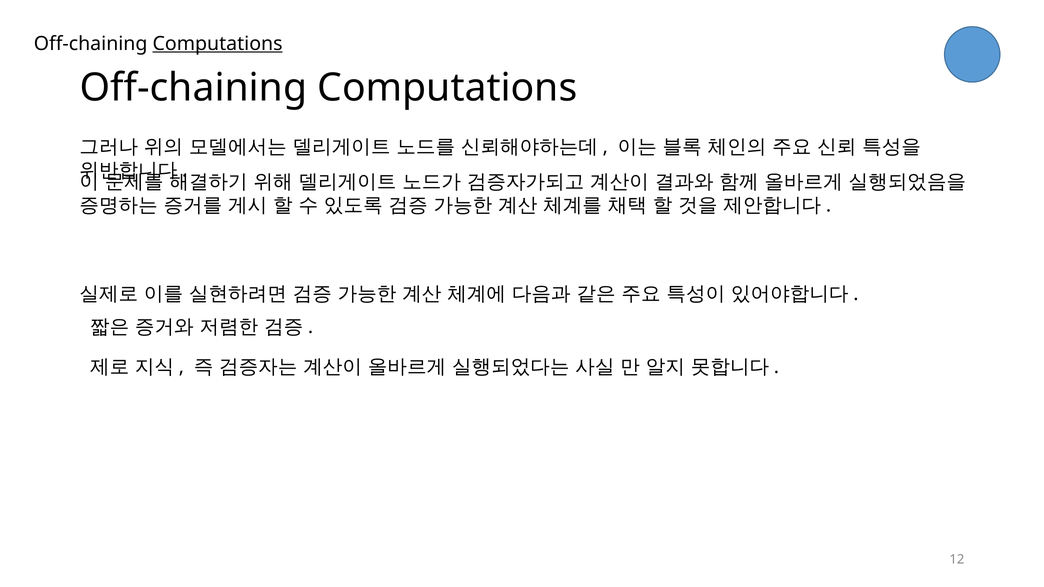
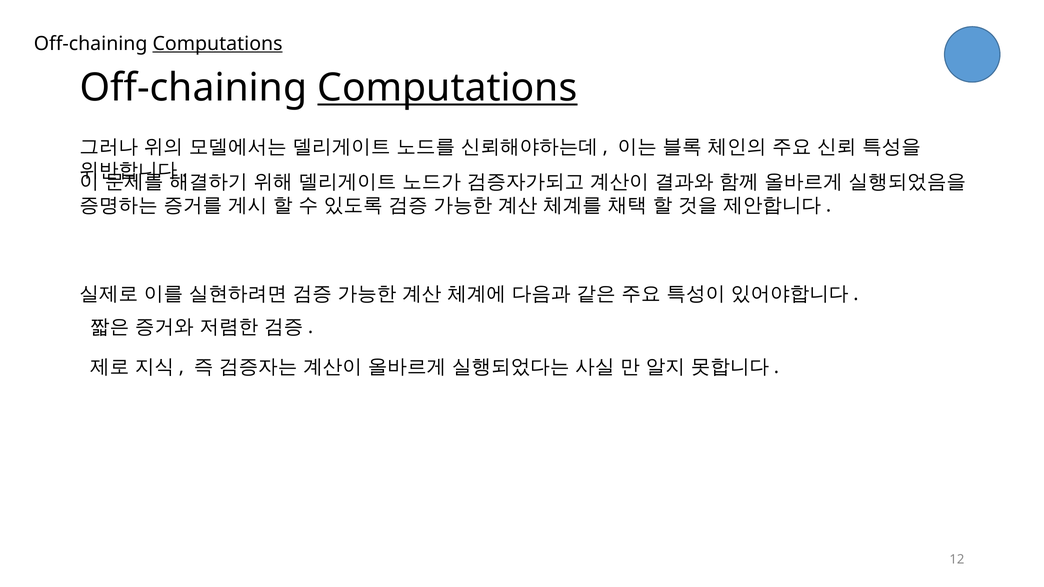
Computations underline: none -> present (447, 88)
